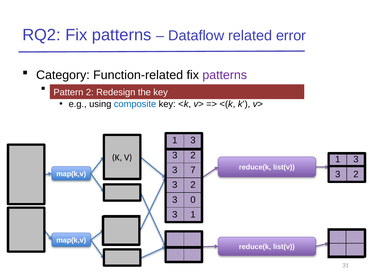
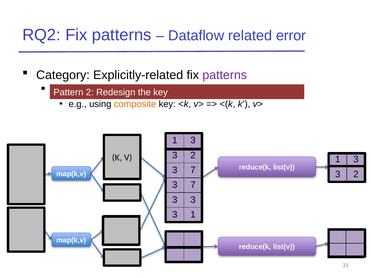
Function-related: Function-related -> Explicitly-related (138, 75)
composite colour: blue -> orange (135, 104)
2: 2 -> 7 (193, 185)
0: 0 -> 3 (193, 200)
